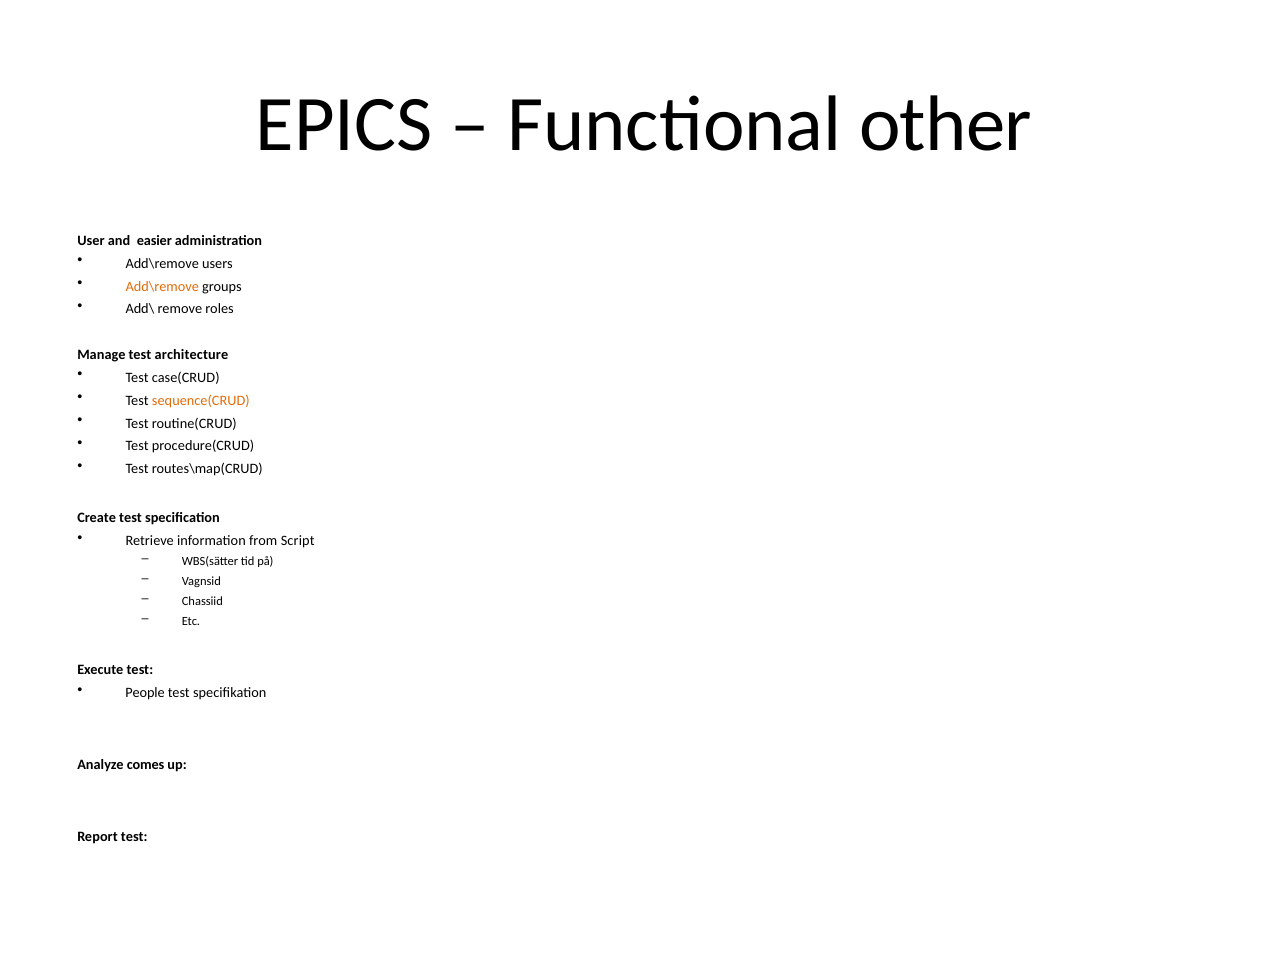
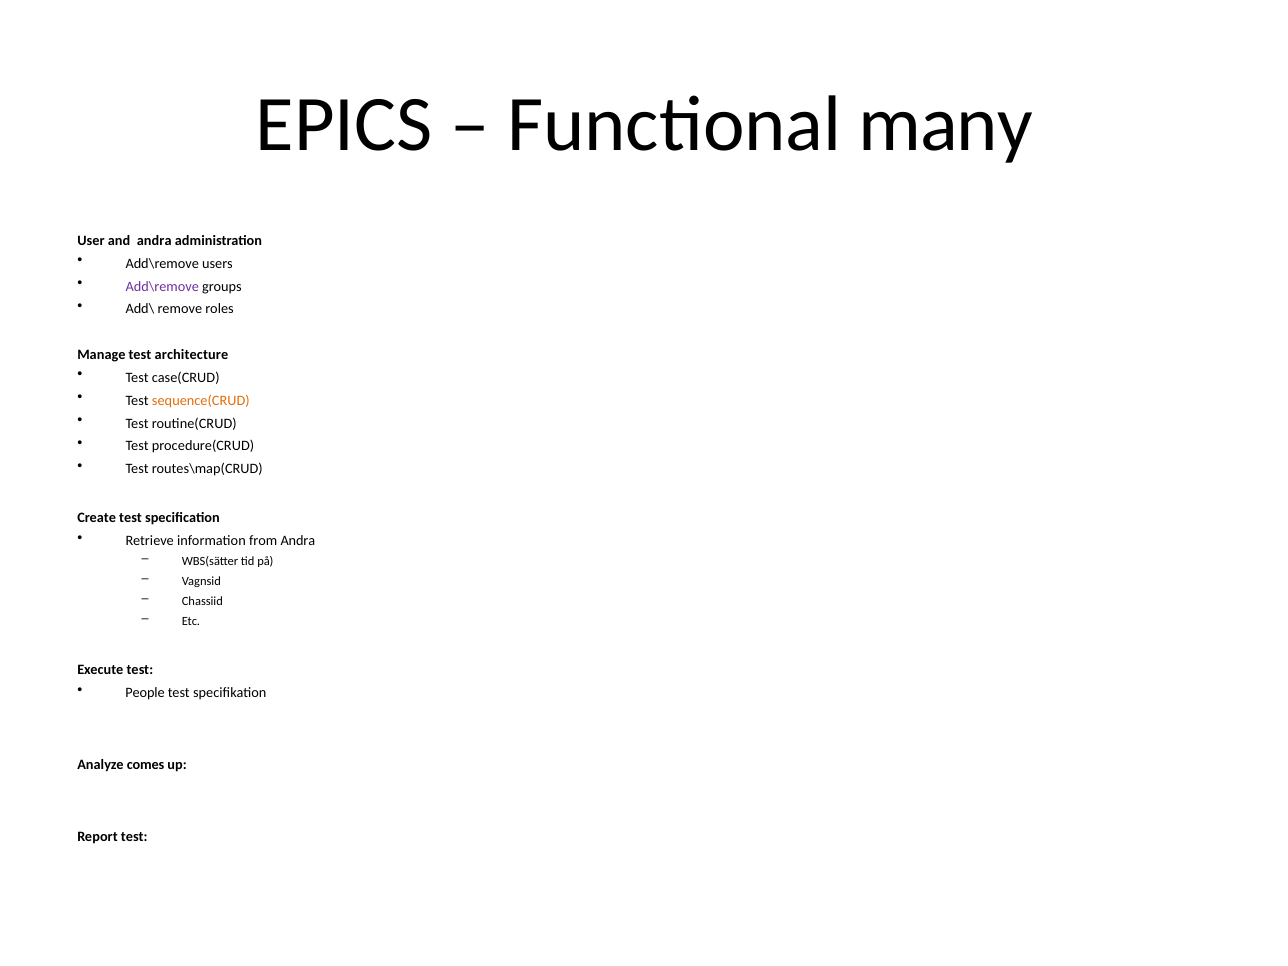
other: other -> many (946, 125)
and easier: easier -> andra (154, 241)
Add\remove colour: orange -> purple (162, 286)
from Script: Script -> Andra (298, 541)
